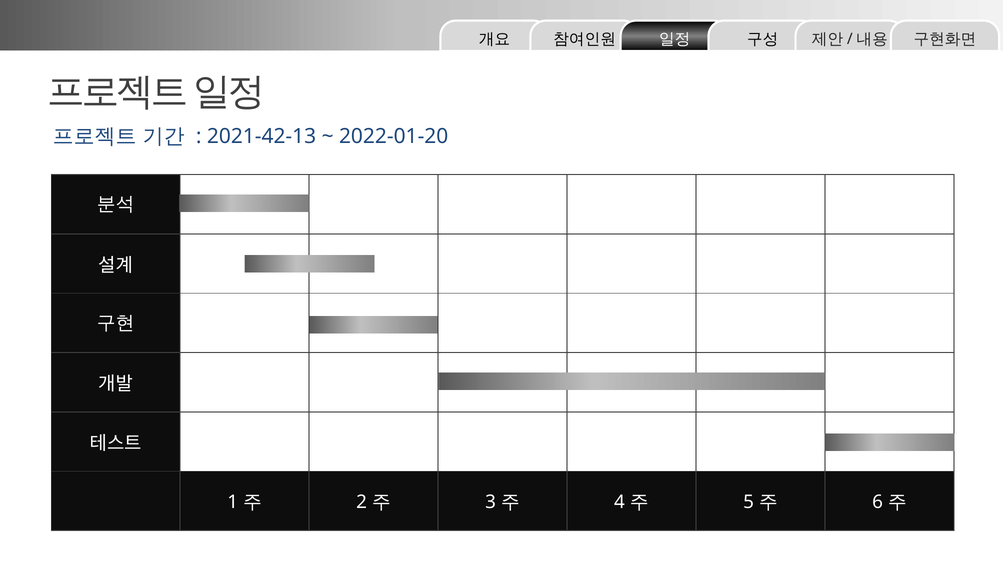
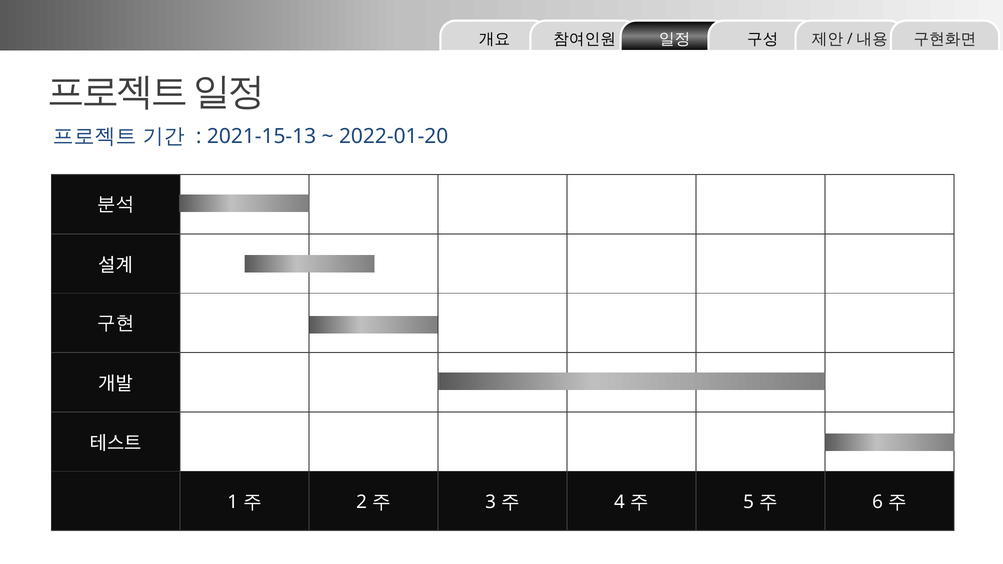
2021-42-13: 2021-42-13 -> 2021-15-13 (262, 136)
